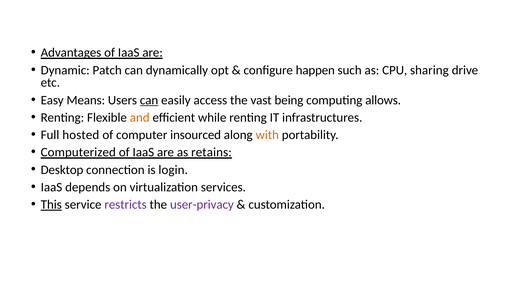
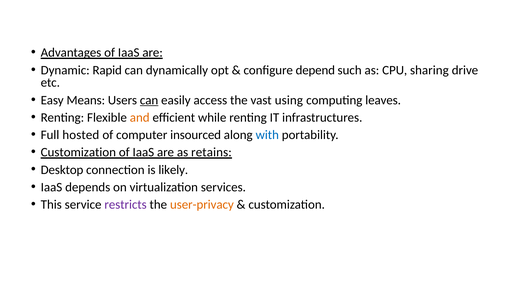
Patch: Patch -> Rapid (107, 70)
happen: happen -> depend (315, 70)
being: being -> using (289, 100)
allows: allows -> leaves (383, 100)
with colour: orange -> blue (267, 135)
Computerized: Computerized -> Customization (78, 152)
login: login -> likely (173, 170)
This underline: present -> none (51, 204)
user-privacy colour: purple -> orange (202, 204)
